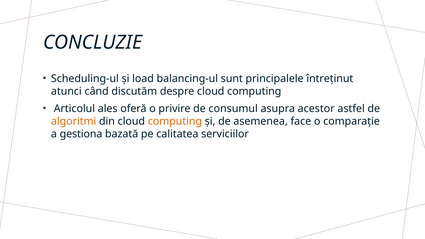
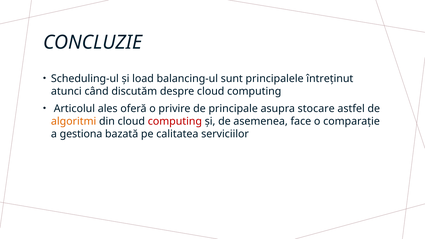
consumul: consumul -> principale (233, 109)
acestor: acestor -> stocare (316, 109)
computing colour: orange -> red (175, 121)
